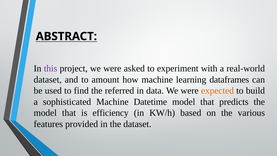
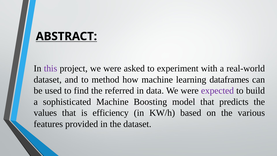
amount: amount -> method (105, 80)
expected colour: orange -> purple (217, 91)
Datetime: Datetime -> Boosting (150, 102)
model: model -> values (45, 113)
